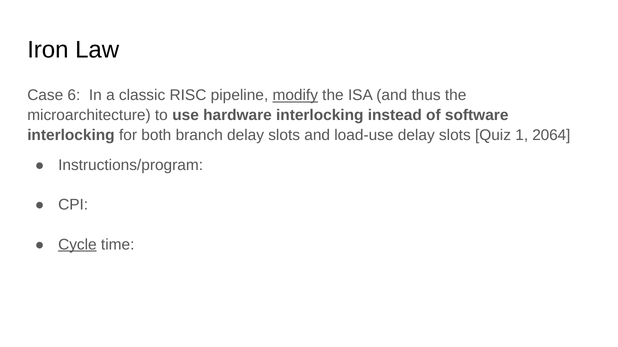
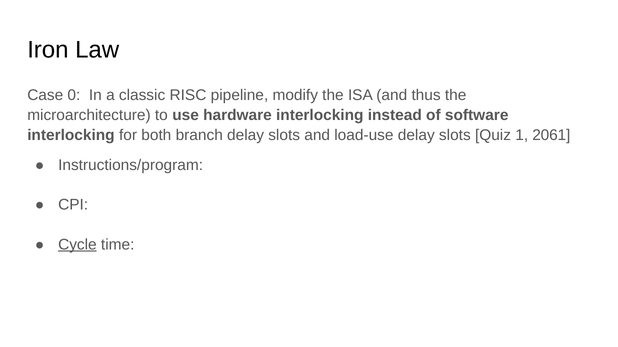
6: 6 -> 0 (74, 96)
modify underline: present -> none (295, 96)
2064: 2064 -> 2061 (551, 135)
